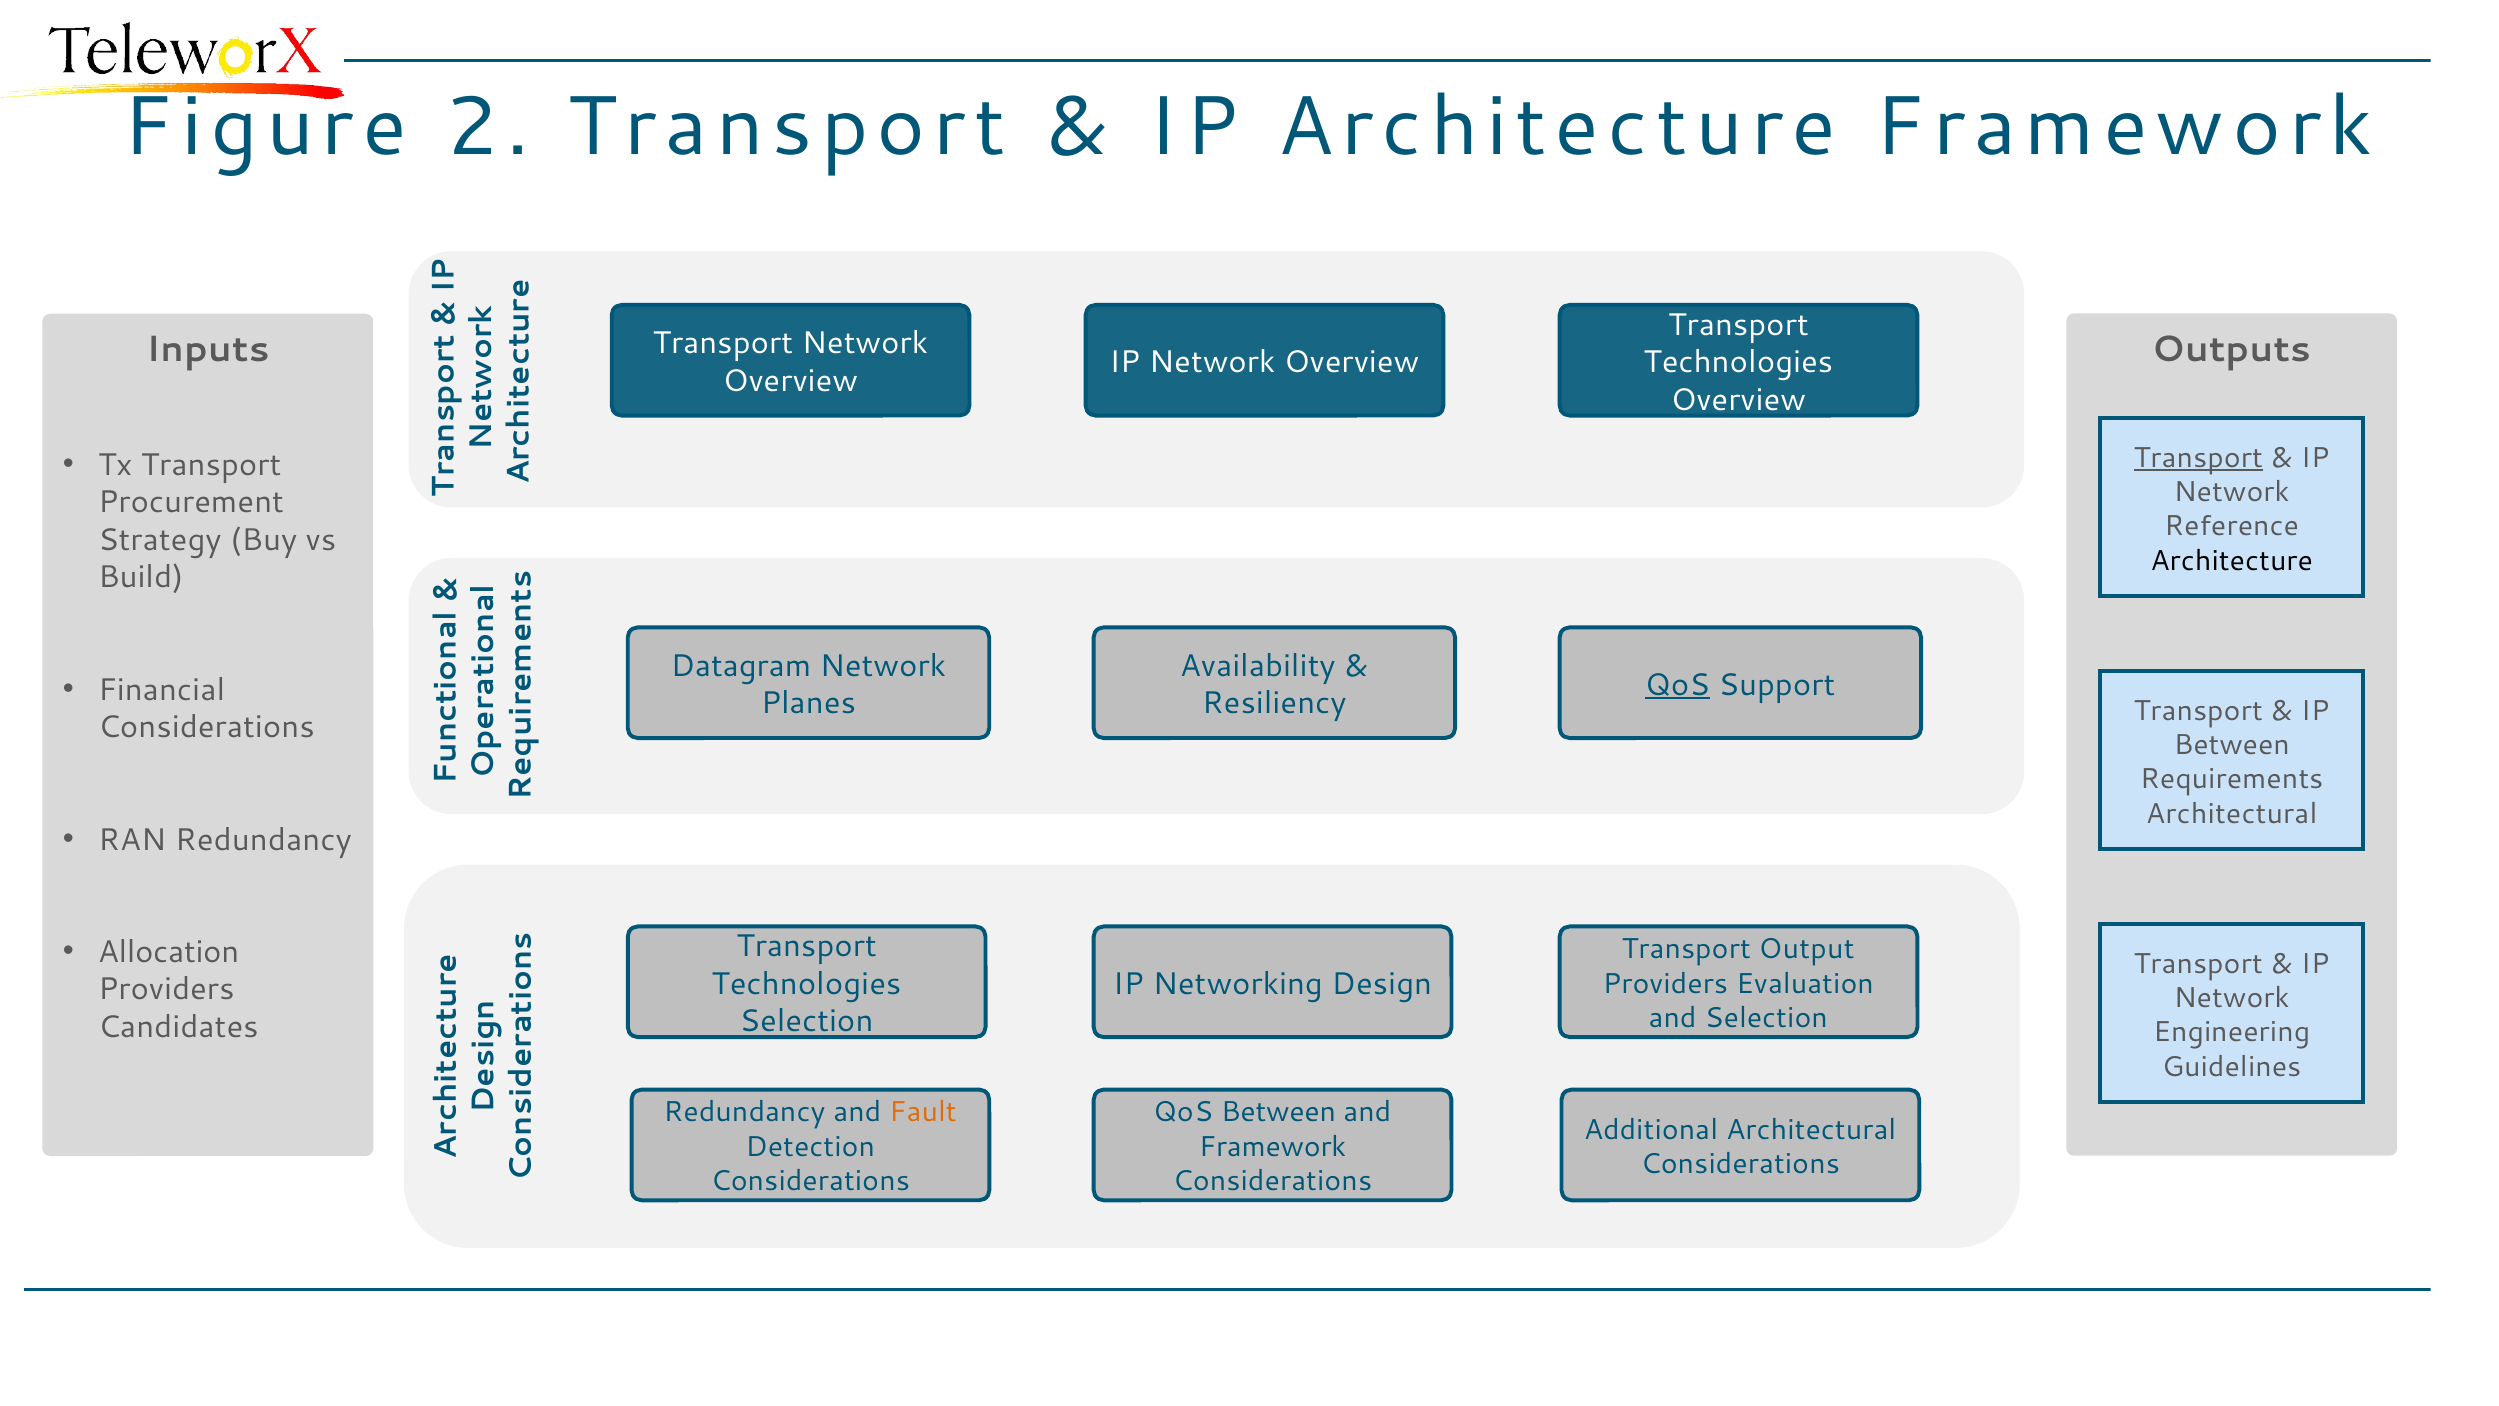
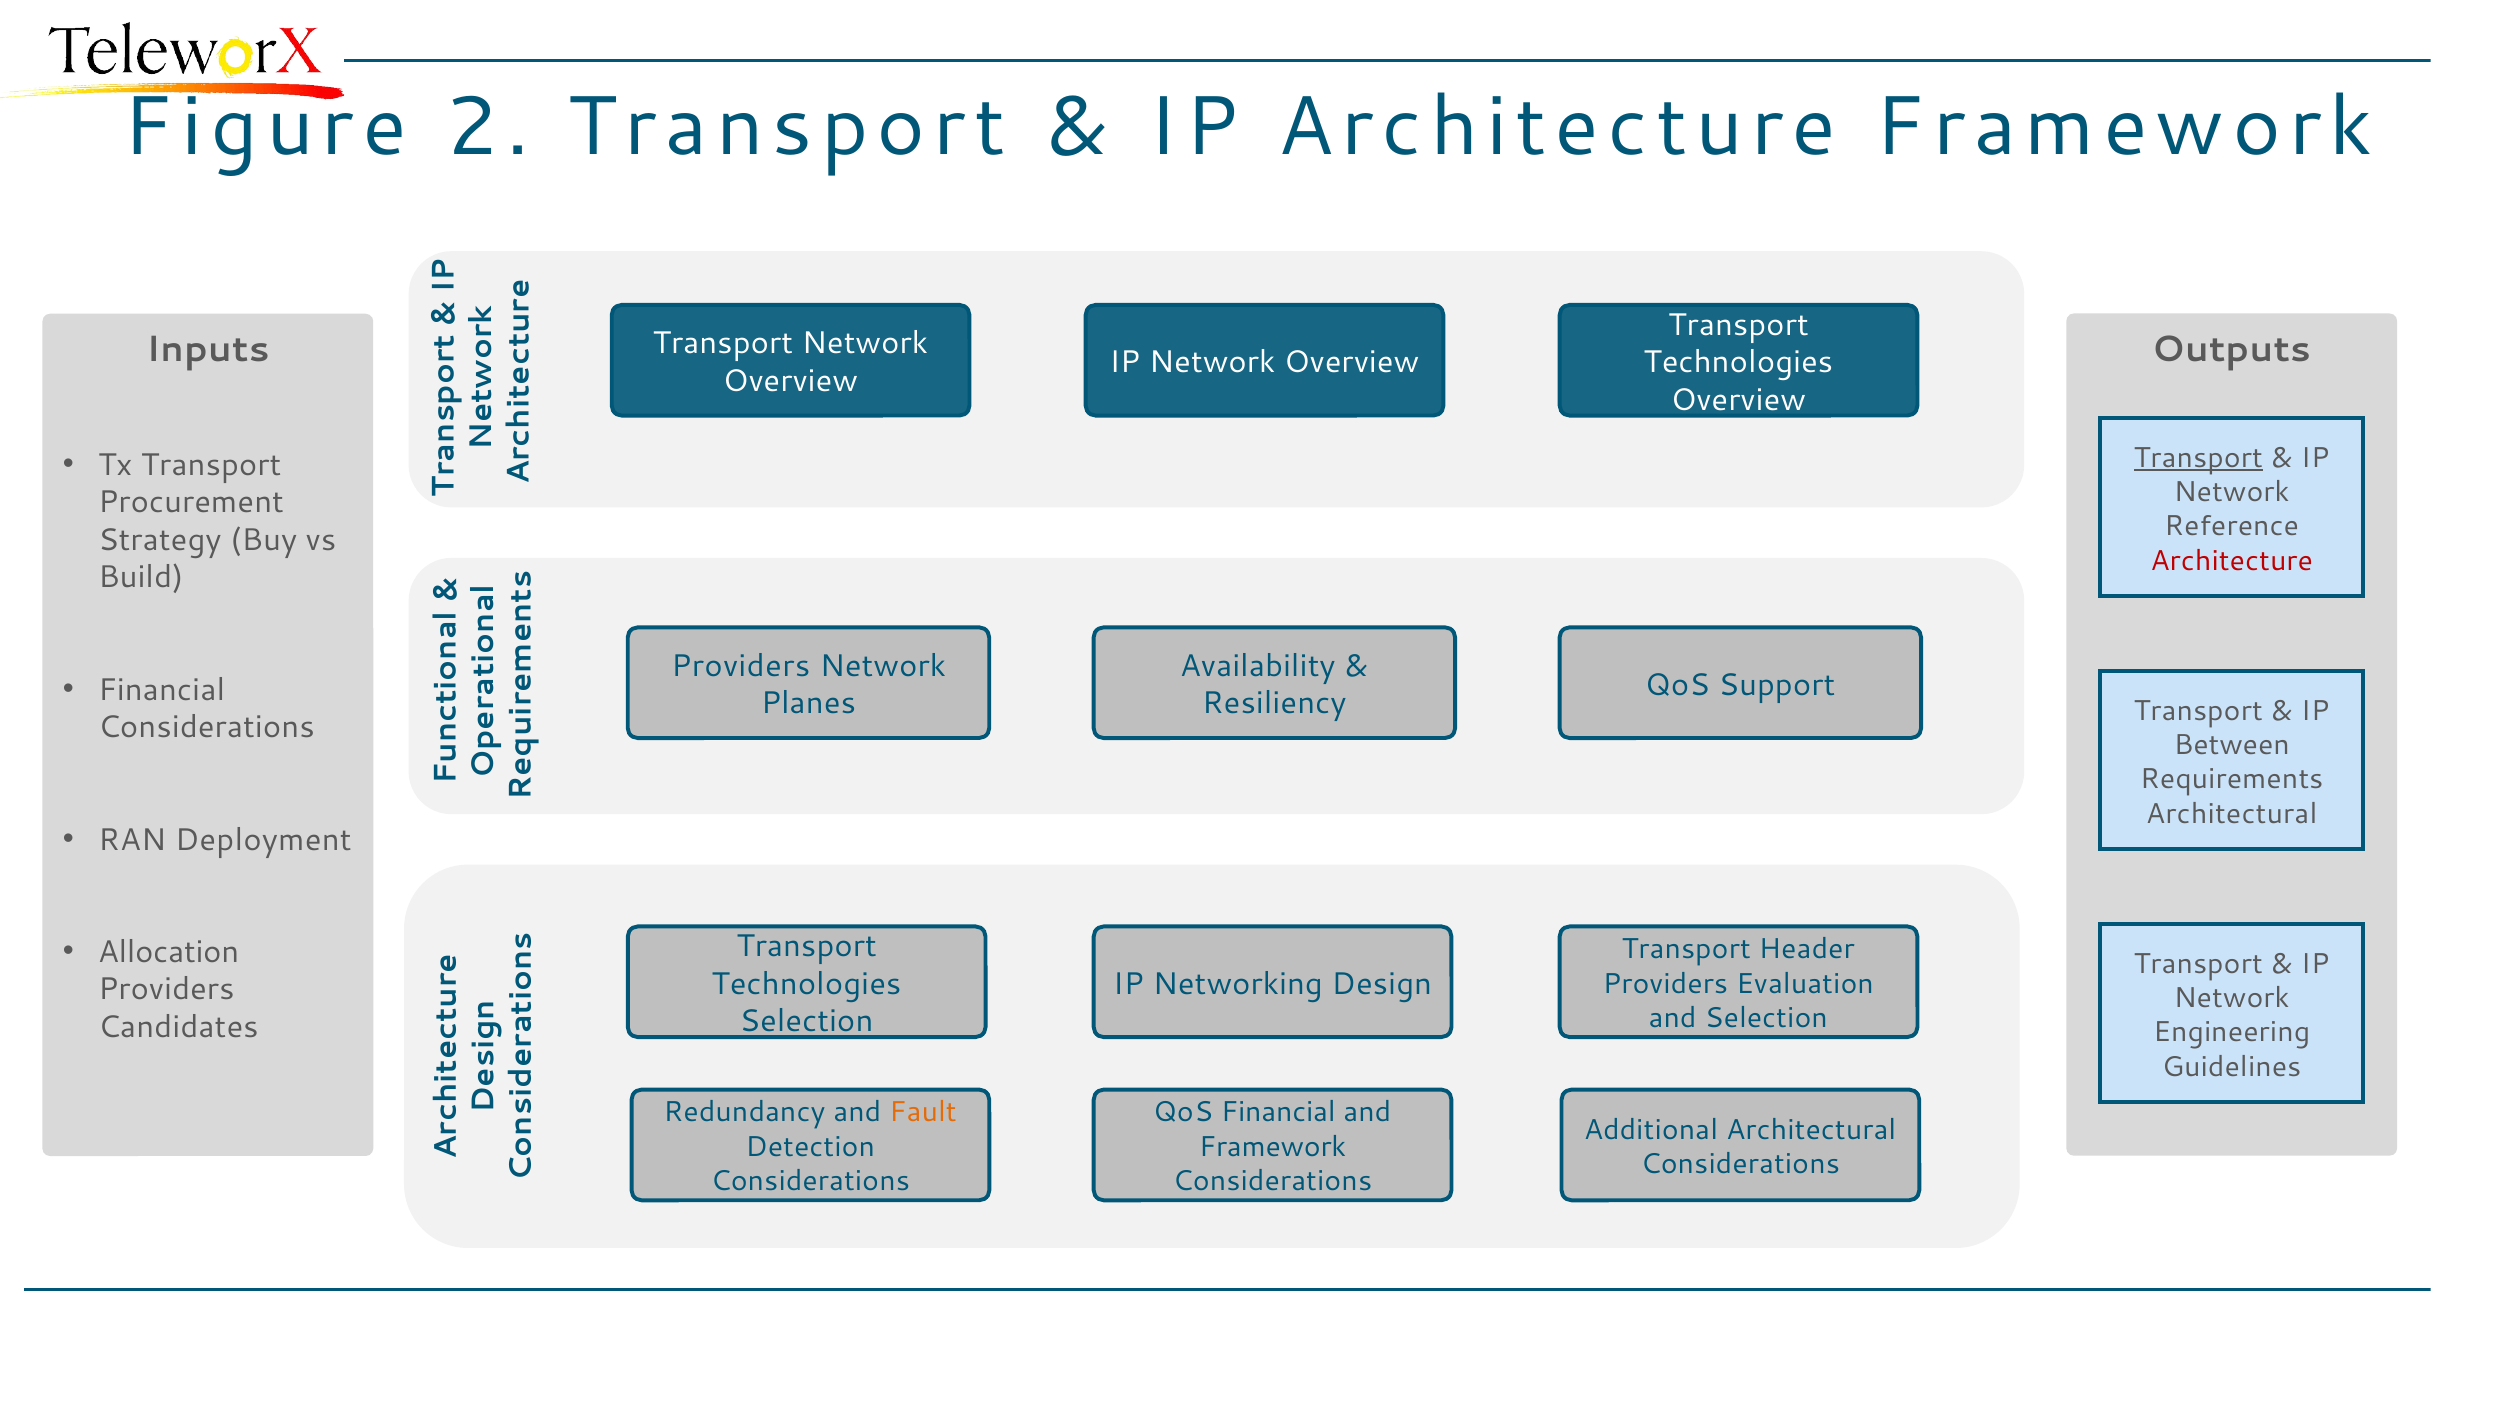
Architecture colour: black -> red (2232, 561)
Datagram: Datagram -> Providers (741, 666)
QoS underline: present -> none (1677, 685)
RAN Redundancy: Redundancy -> Deployment (263, 840)
Output: Output -> Header (1807, 949)
QoS Between: Between -> Financial (1278, 1112)
